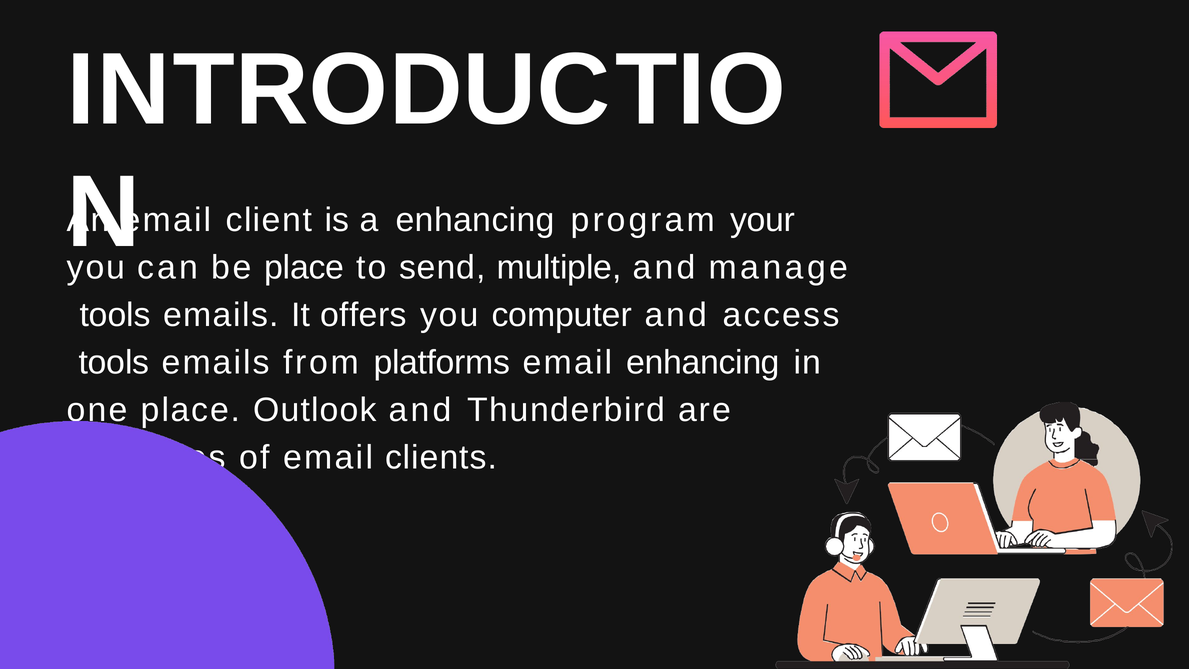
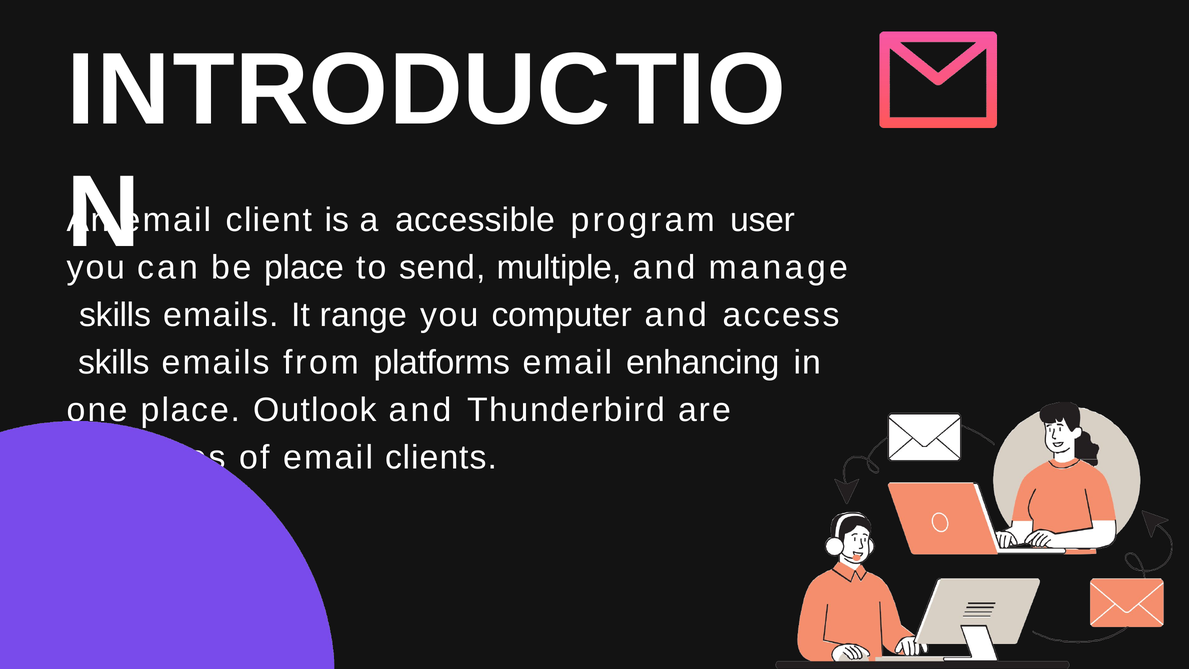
a enhancing: enhancing -> accessible (475, 220)
your: your -> user (763, 220)
tools: tools -> skills (115, 315)
offers: offers -> range (364, 315)
tools: tools -> skills (114, 363)
